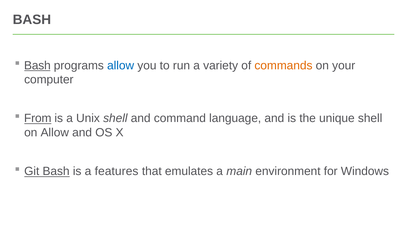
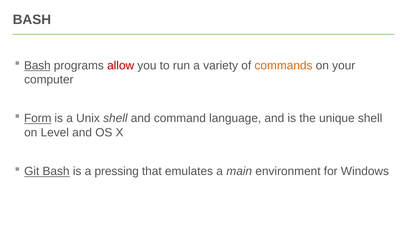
allow colour: blue -> red (121, 65)
From: From -> Form (38, 118)
on Allow: Allow -> Level (55, 133)
features: features -> pressing (117, 171)
